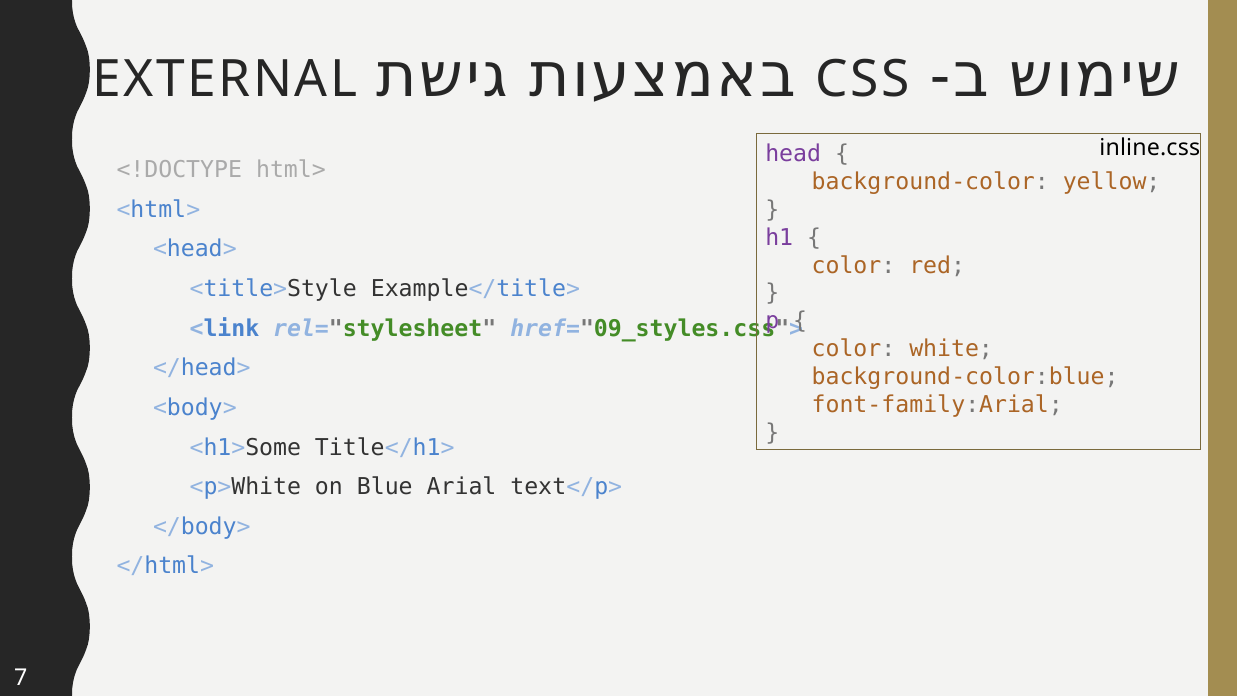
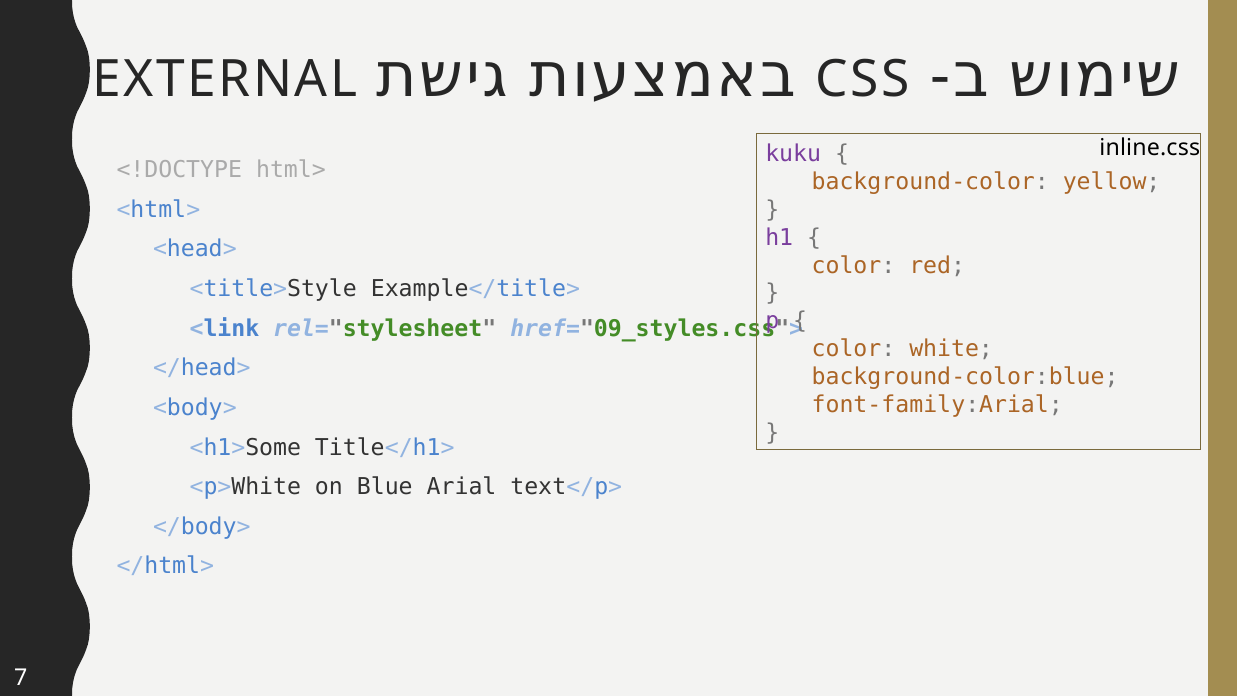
head: head -> kuku (793, 154)
